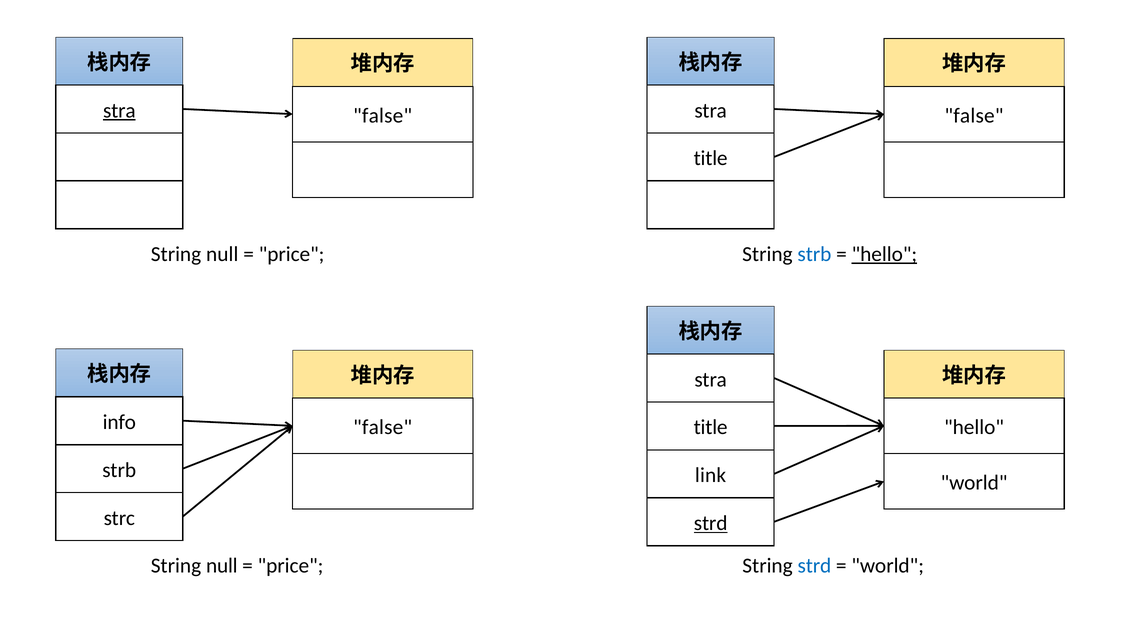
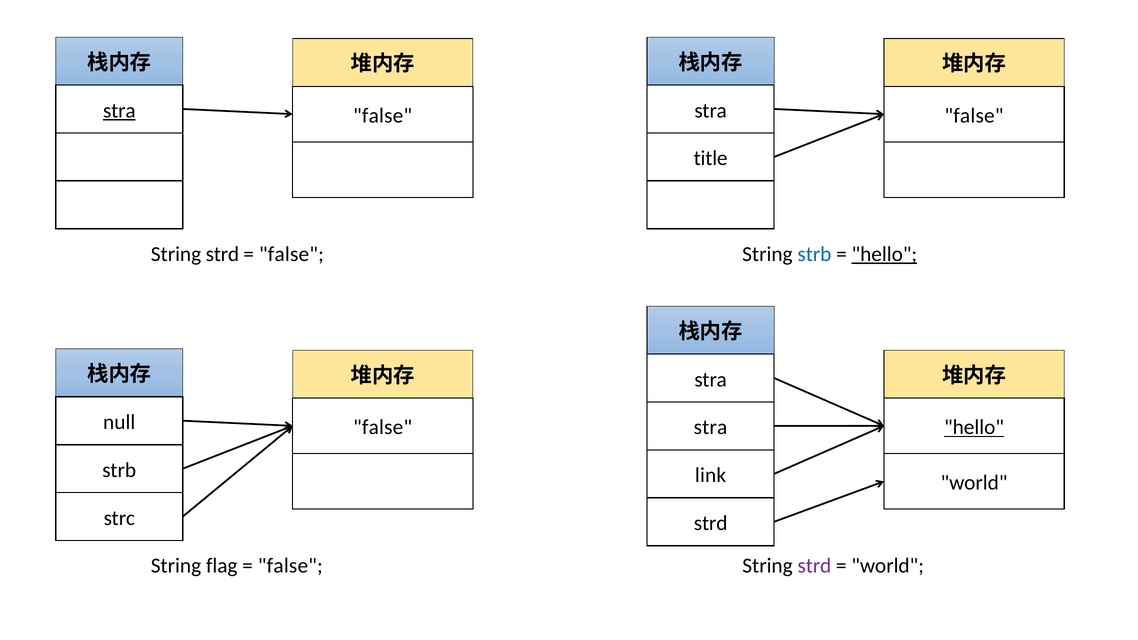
null: null -> strd (222, 254)
price: price -> false (291, 254)
info: info -> null (119, 422)
hello underline: none -> present (974, 427)
title: title -> stra (710, 428)
strd underline: present -> none (711, 523)
null: null -> flag (222, 566)
price: price -> false (290, 566)
strd colour: blue -> purple (814, 566)
